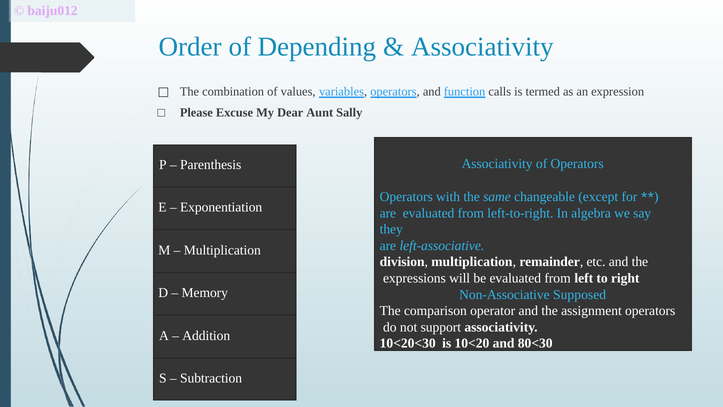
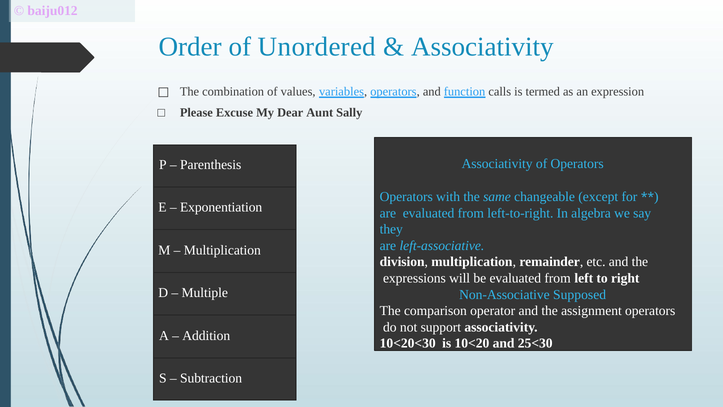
Depending: Depending -> Unordered (317, 47)
Memory: Memory -> Multiple (205, 293)
80<30: 80<30 -> 25<30 (535, 343)
